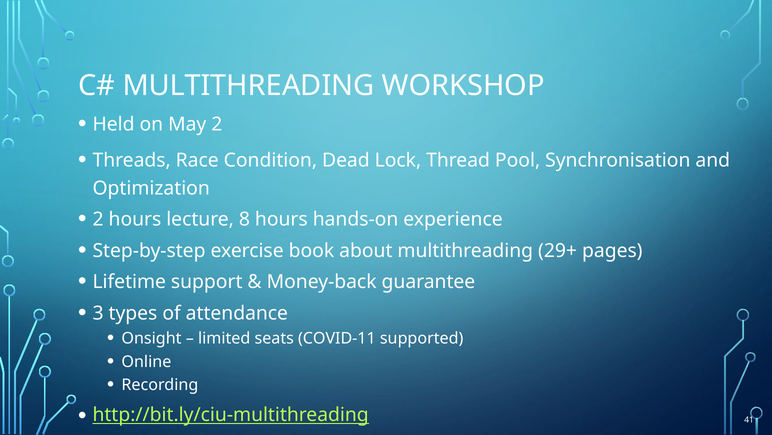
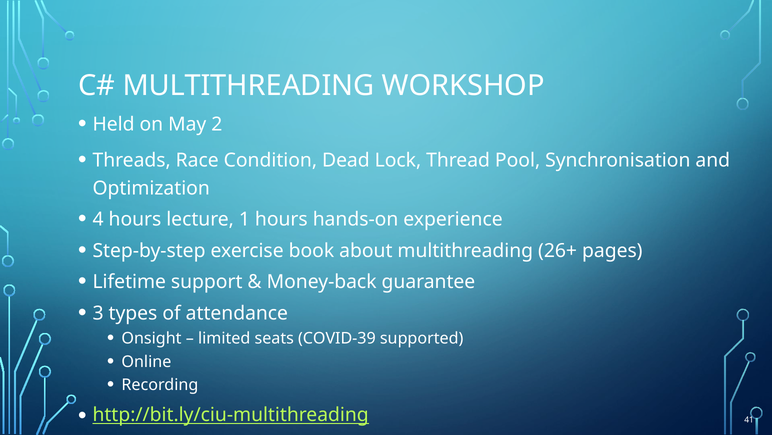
2: 2 -> 4 (98, 219)
8: 8 -> 1 (244, 219)
29+: 29+ -> 26+ (558, 250)
COVID-11: COVID-11 -> COVID-39 (337, 338)
